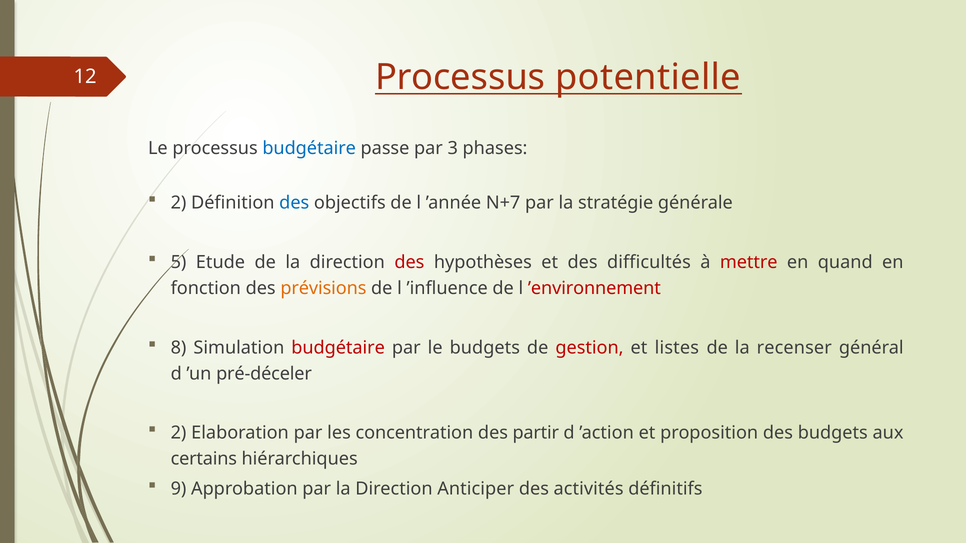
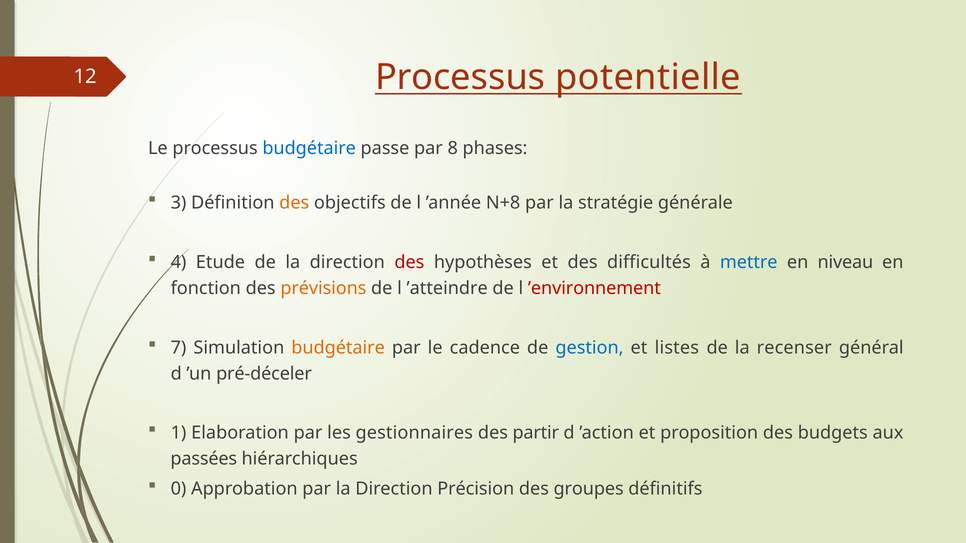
3: 3 -> 8 (453, 148)
2: 2 -> 3 (179, 203)
des colour: blue -> orange (294, 203)
N+7: N+7 -> N+8 (503, 203)
5: 5 -> 4 (179, 262)
mettre colour: red -> blue (749, 262)
quand: quand -> niveau (845, 262)
’influence: ’influence -> ’atteindre (447, 288)
8: 8 -> 7 (179, 348)
budgétaire colour: red -> orange (338, 348)
le budgets: budgets -> cadence (485, 348)
gestion colour: red -> blue (590, 348)
2: 2 -> 1 (179, 433)
concentration: concentration -> gestionnaires (414, 433)
certains: certains -> passées (204, 459)
9: 9 -> 0 (179, 489)
Anticiper: Anticiper -> Précision (476, 489)
activités: activités -> groupes (589, 489)
